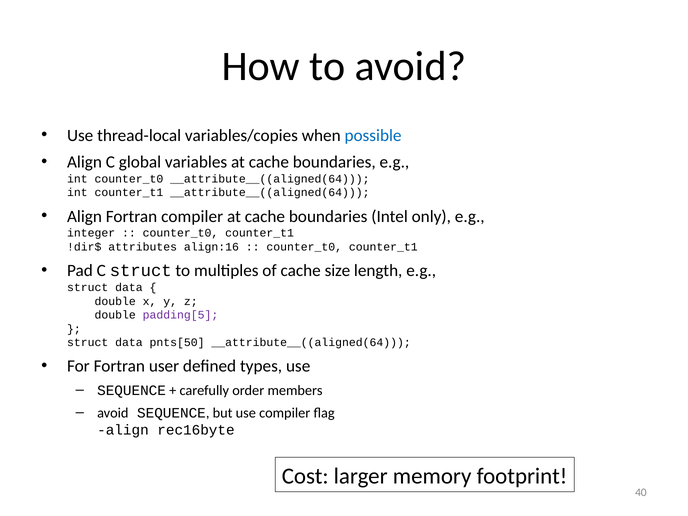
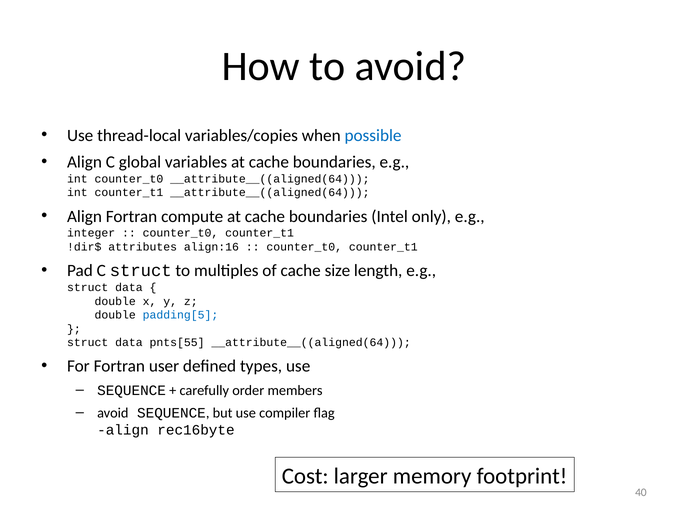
Fortran compiler: compiler -> compute (192, 216)
padding[5 colour: purple -> blue (181, 315)
pnts[50: pnts[50 -> pnts[55 (177, 343)
